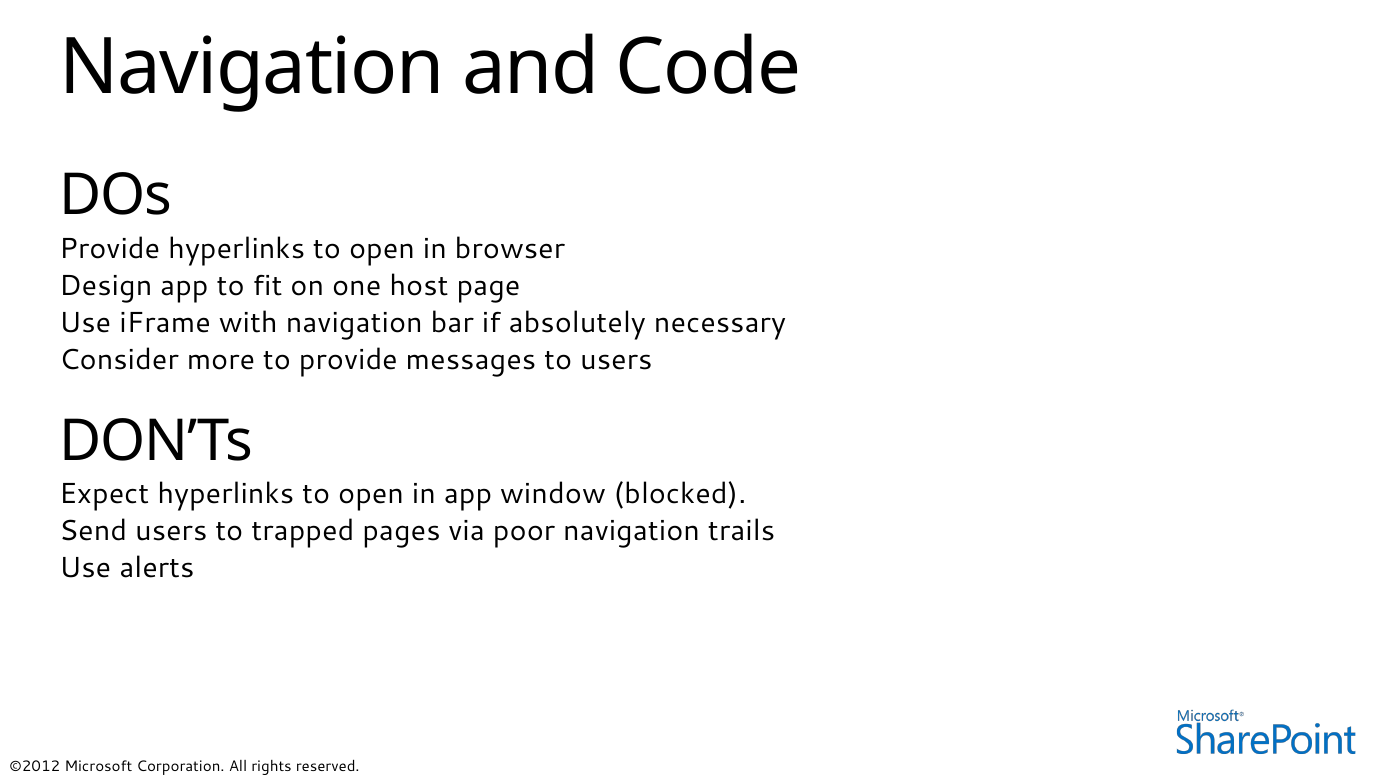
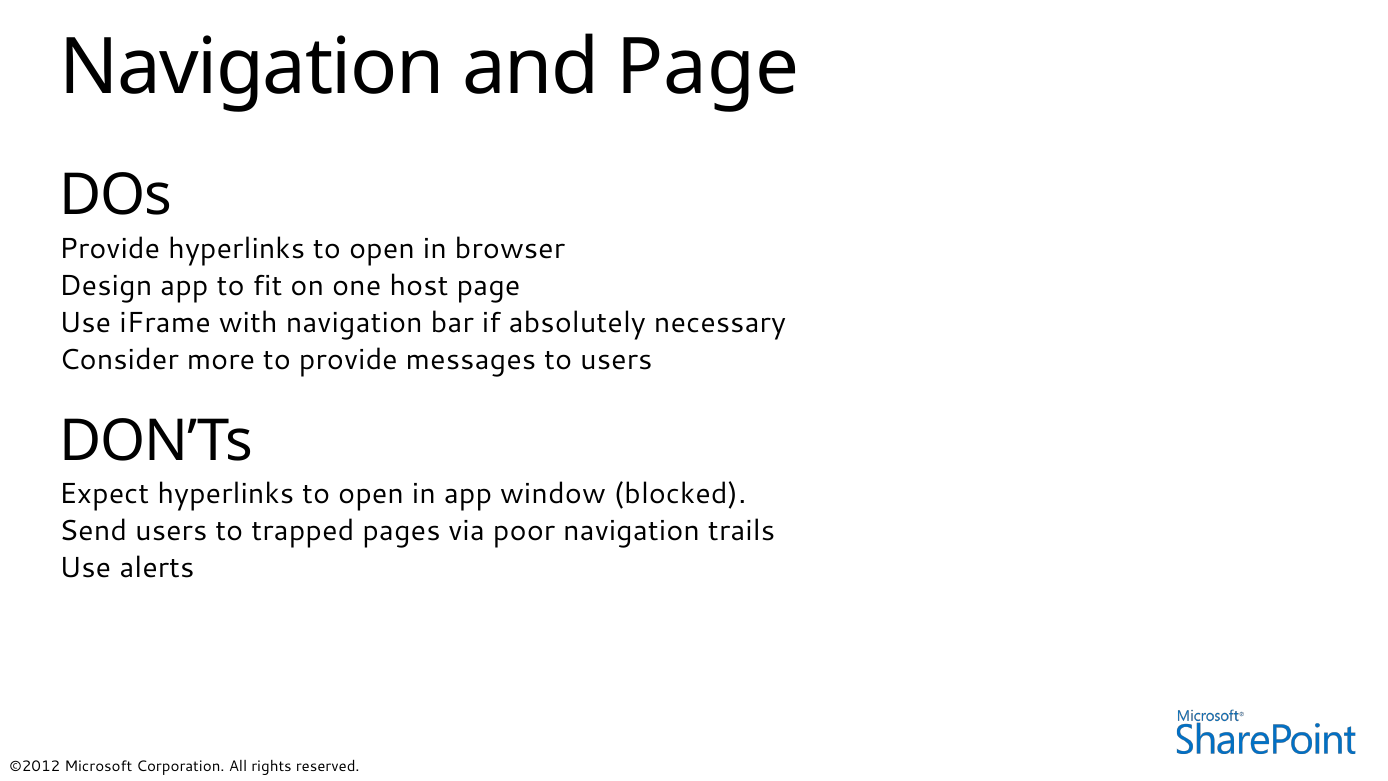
and Code: Code -> Page (708, 68)
